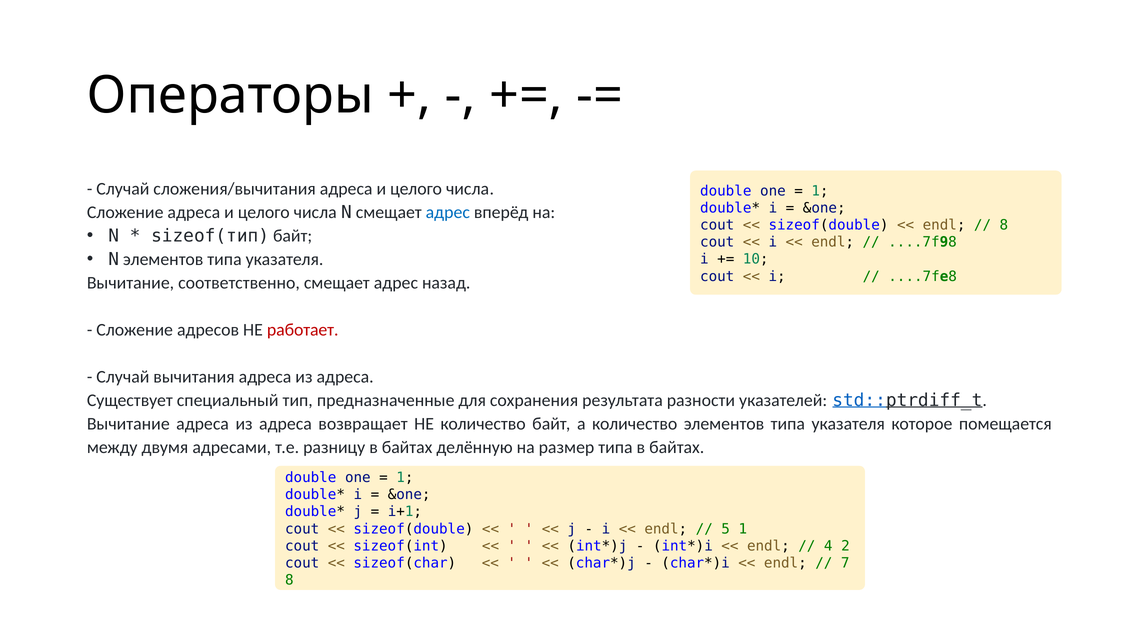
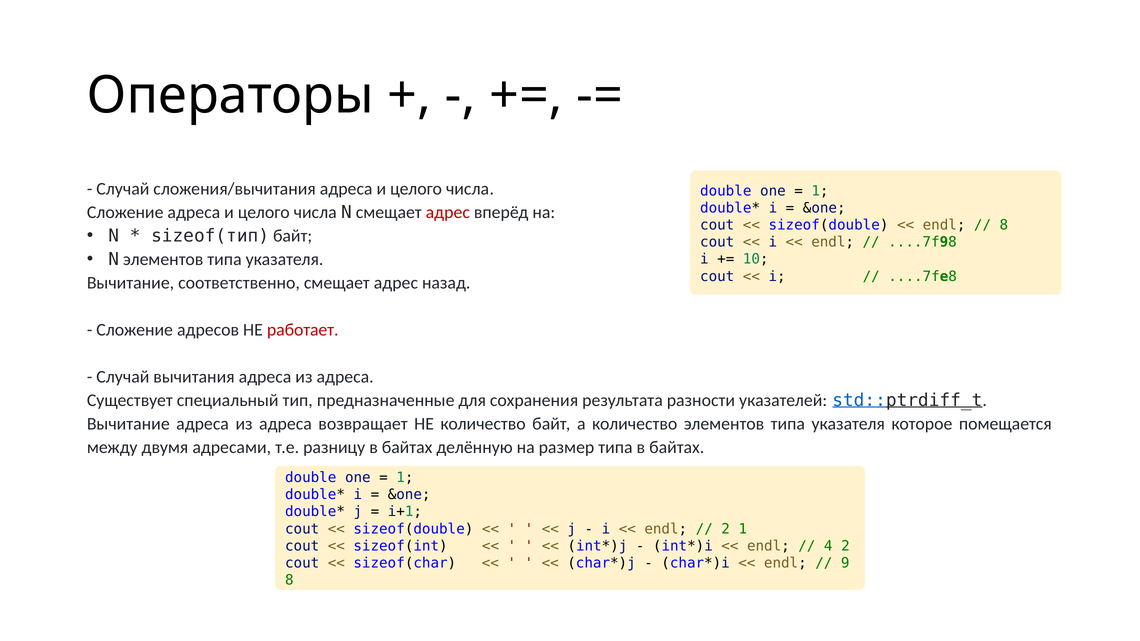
адрес colour: blue -> red (448, 213)
5: 5 -> 2 (726, 529)
7: 7 -> 9 (845, 563)
